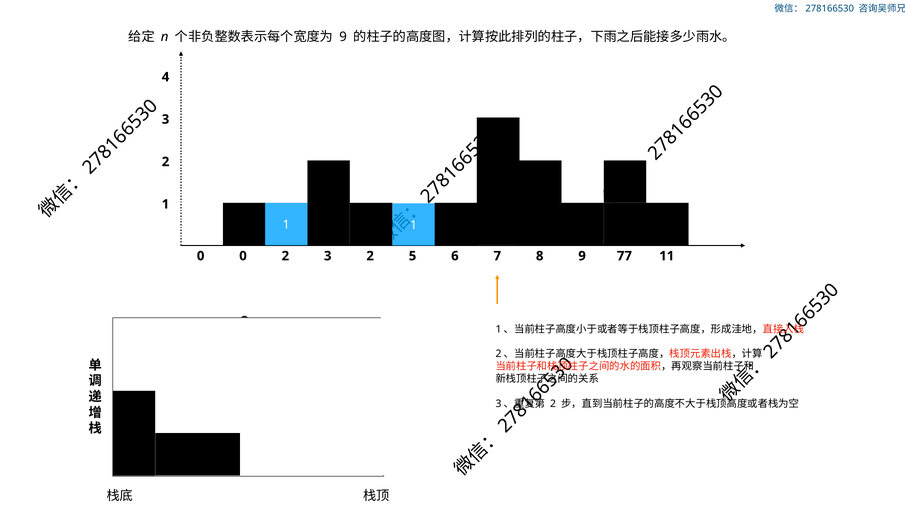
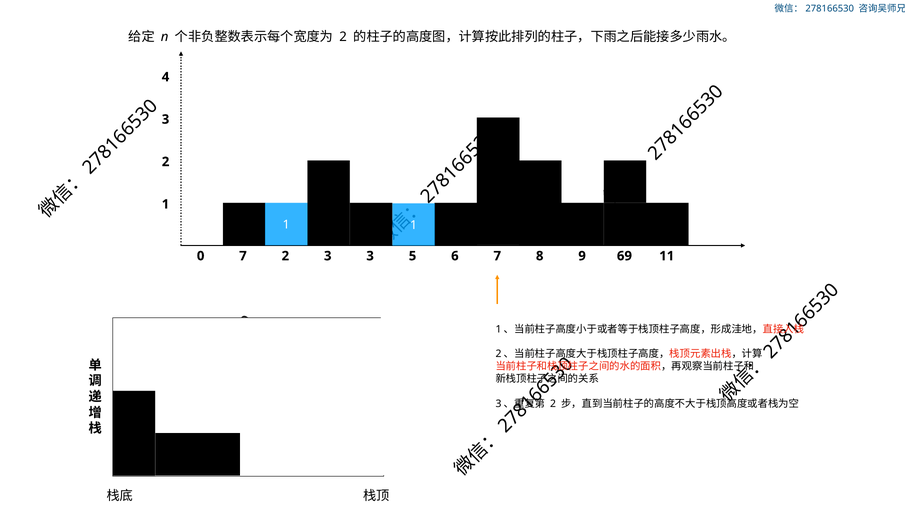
9: 9 -> 2 (343, 37)
0 0: 0 -> 7 (243, 256)
3 2: 2 -> 3 (370, 256)
77: 77 -> 69 (624, 256)
